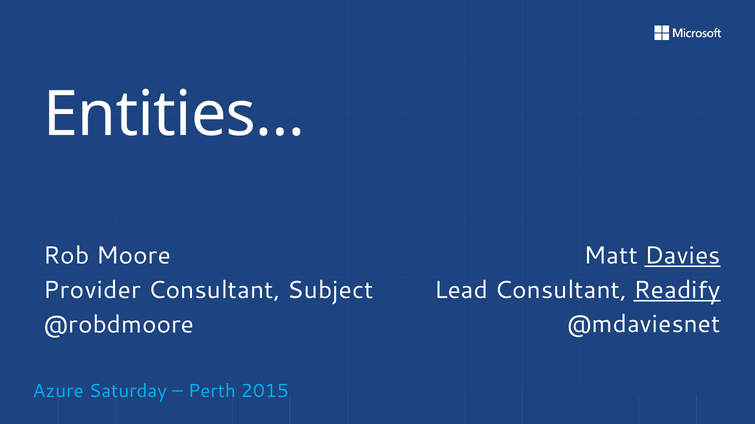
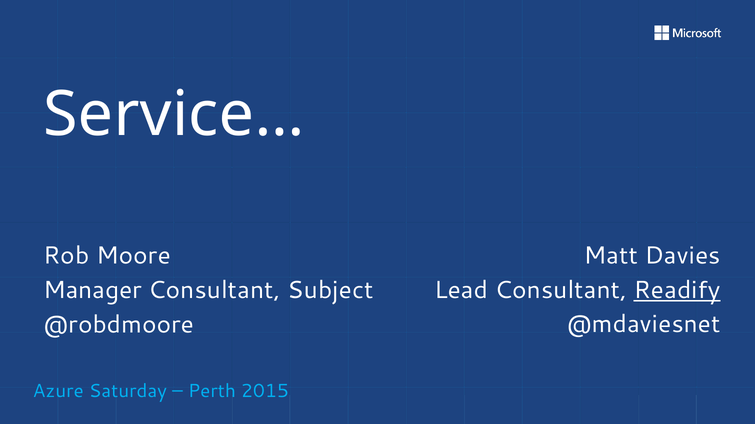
Entities…: Entities… -> Service… (174, 115)
Davies underline: present -> none (683, 256)
Provider: Provider -> Manager (92, 291)
